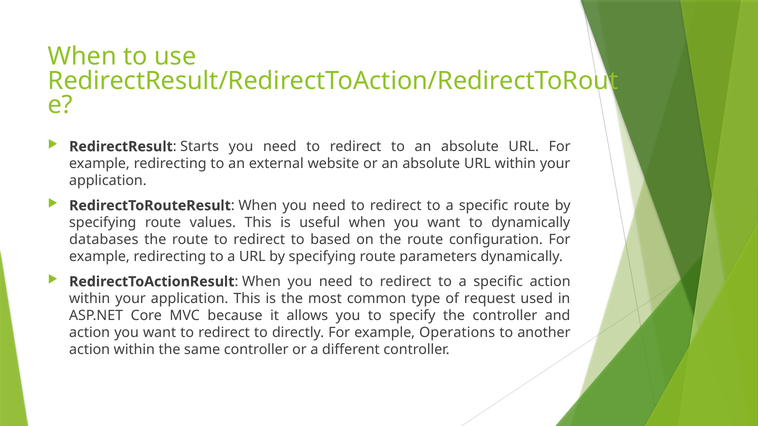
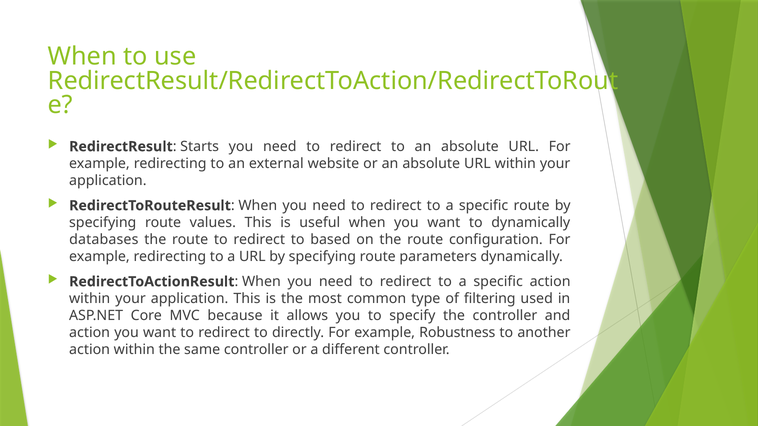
request: request -> filtering (490, 299)
Operations: Operations -> Robustness (457, 333)
